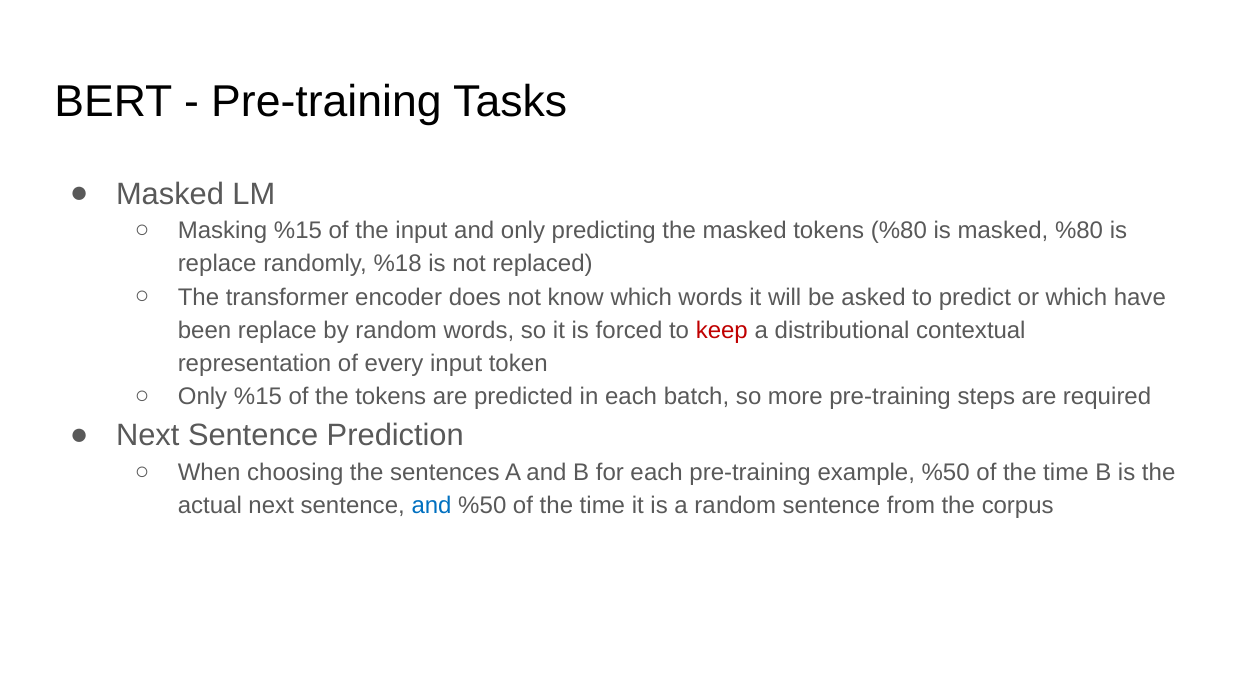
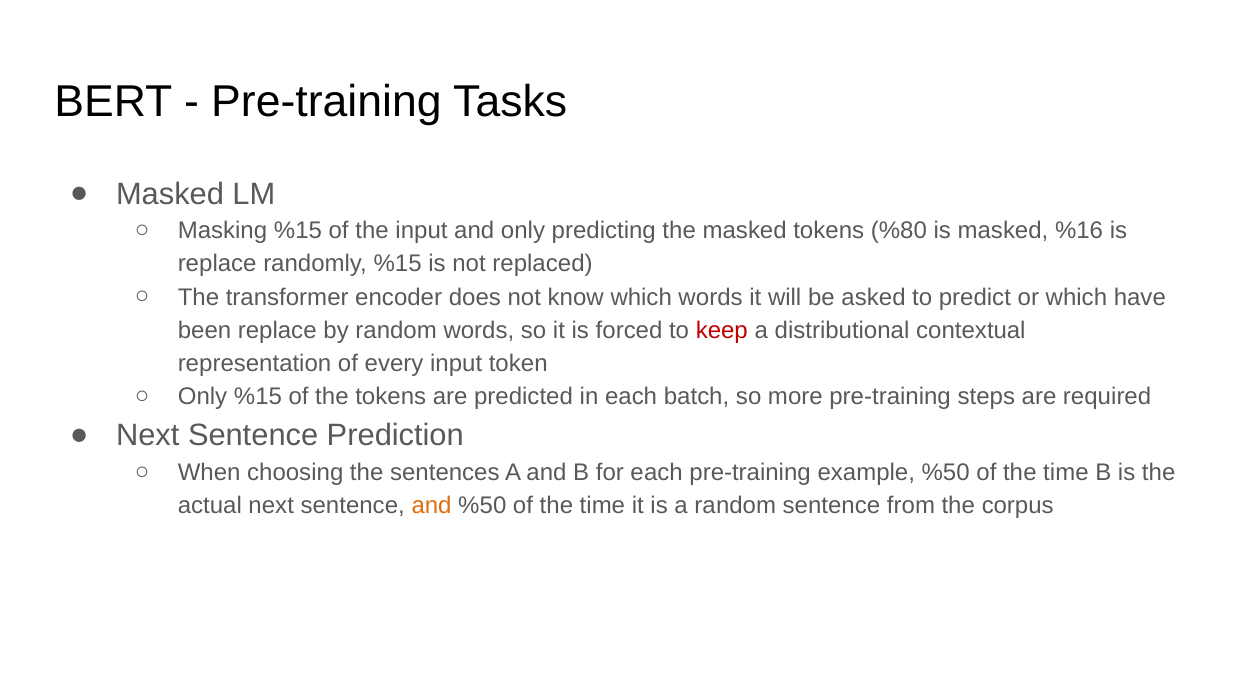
masked %80: %80 -> %16 (1079, 231)
randomly %18: %18 -> %15 (398, 264)
and colour: blue -> orange (432, 506)
